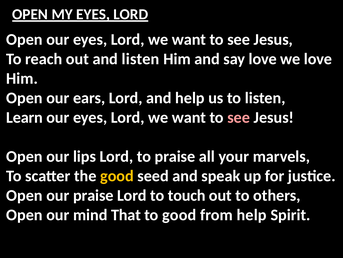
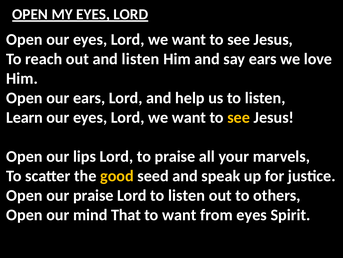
say love: love -> ears (263, 59)
see colour: pink -> yellow (239, 117)
Lord to touch: touch -> listen (187, 195)
to good: good -> want (179, 214)
from help: help -> eyes (252, 214)
